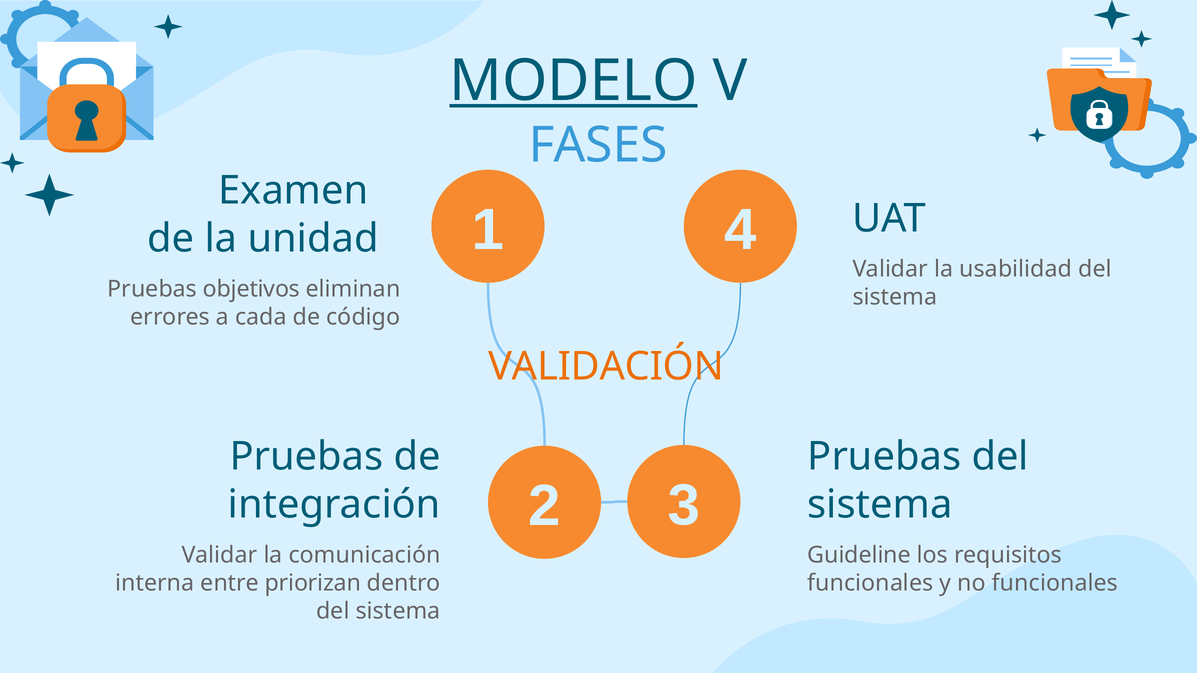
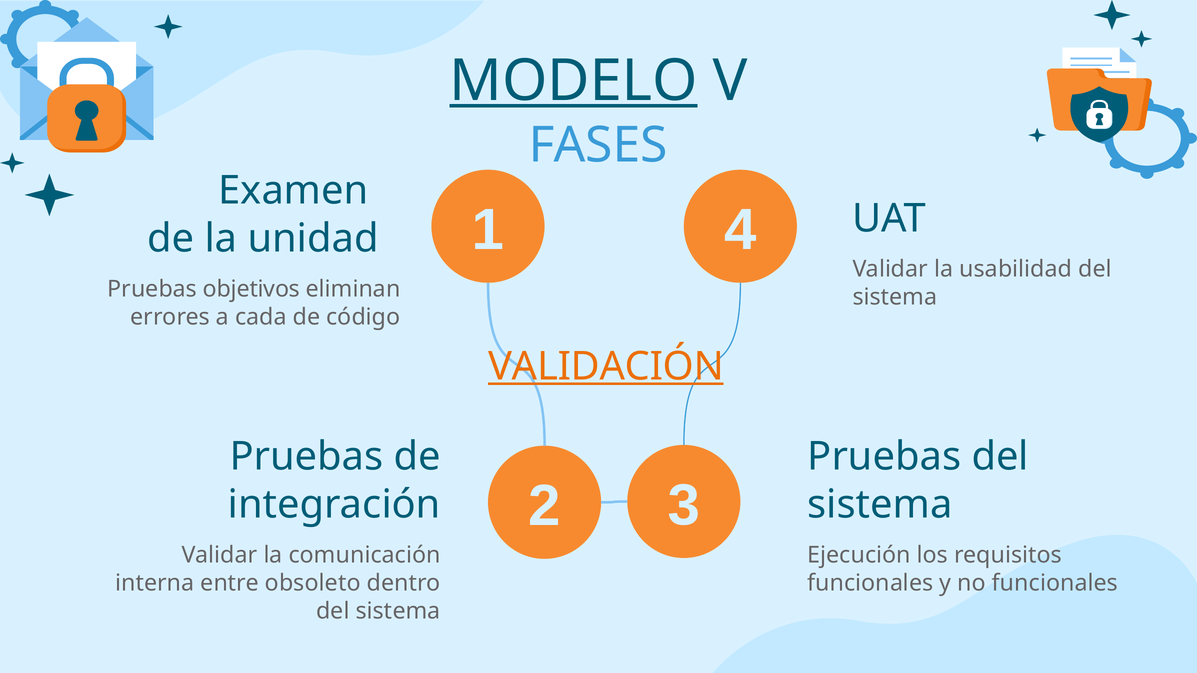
VALIDACIÓN underline: none -> present (606, 367)
Guideline: Guideline -> Ejecución (859, 556)
priorizan: priorizan -> obsoleto (313, 584)
